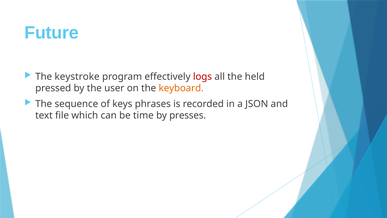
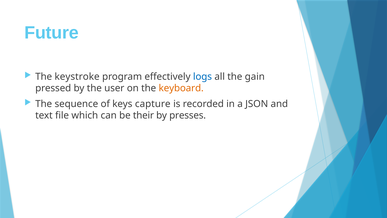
logs colour: red -> blue (202, 77)
held: held -> gain (255, 77)
phrases: phrases -> capture (153, 104)
time: time -> their (143, 115)
